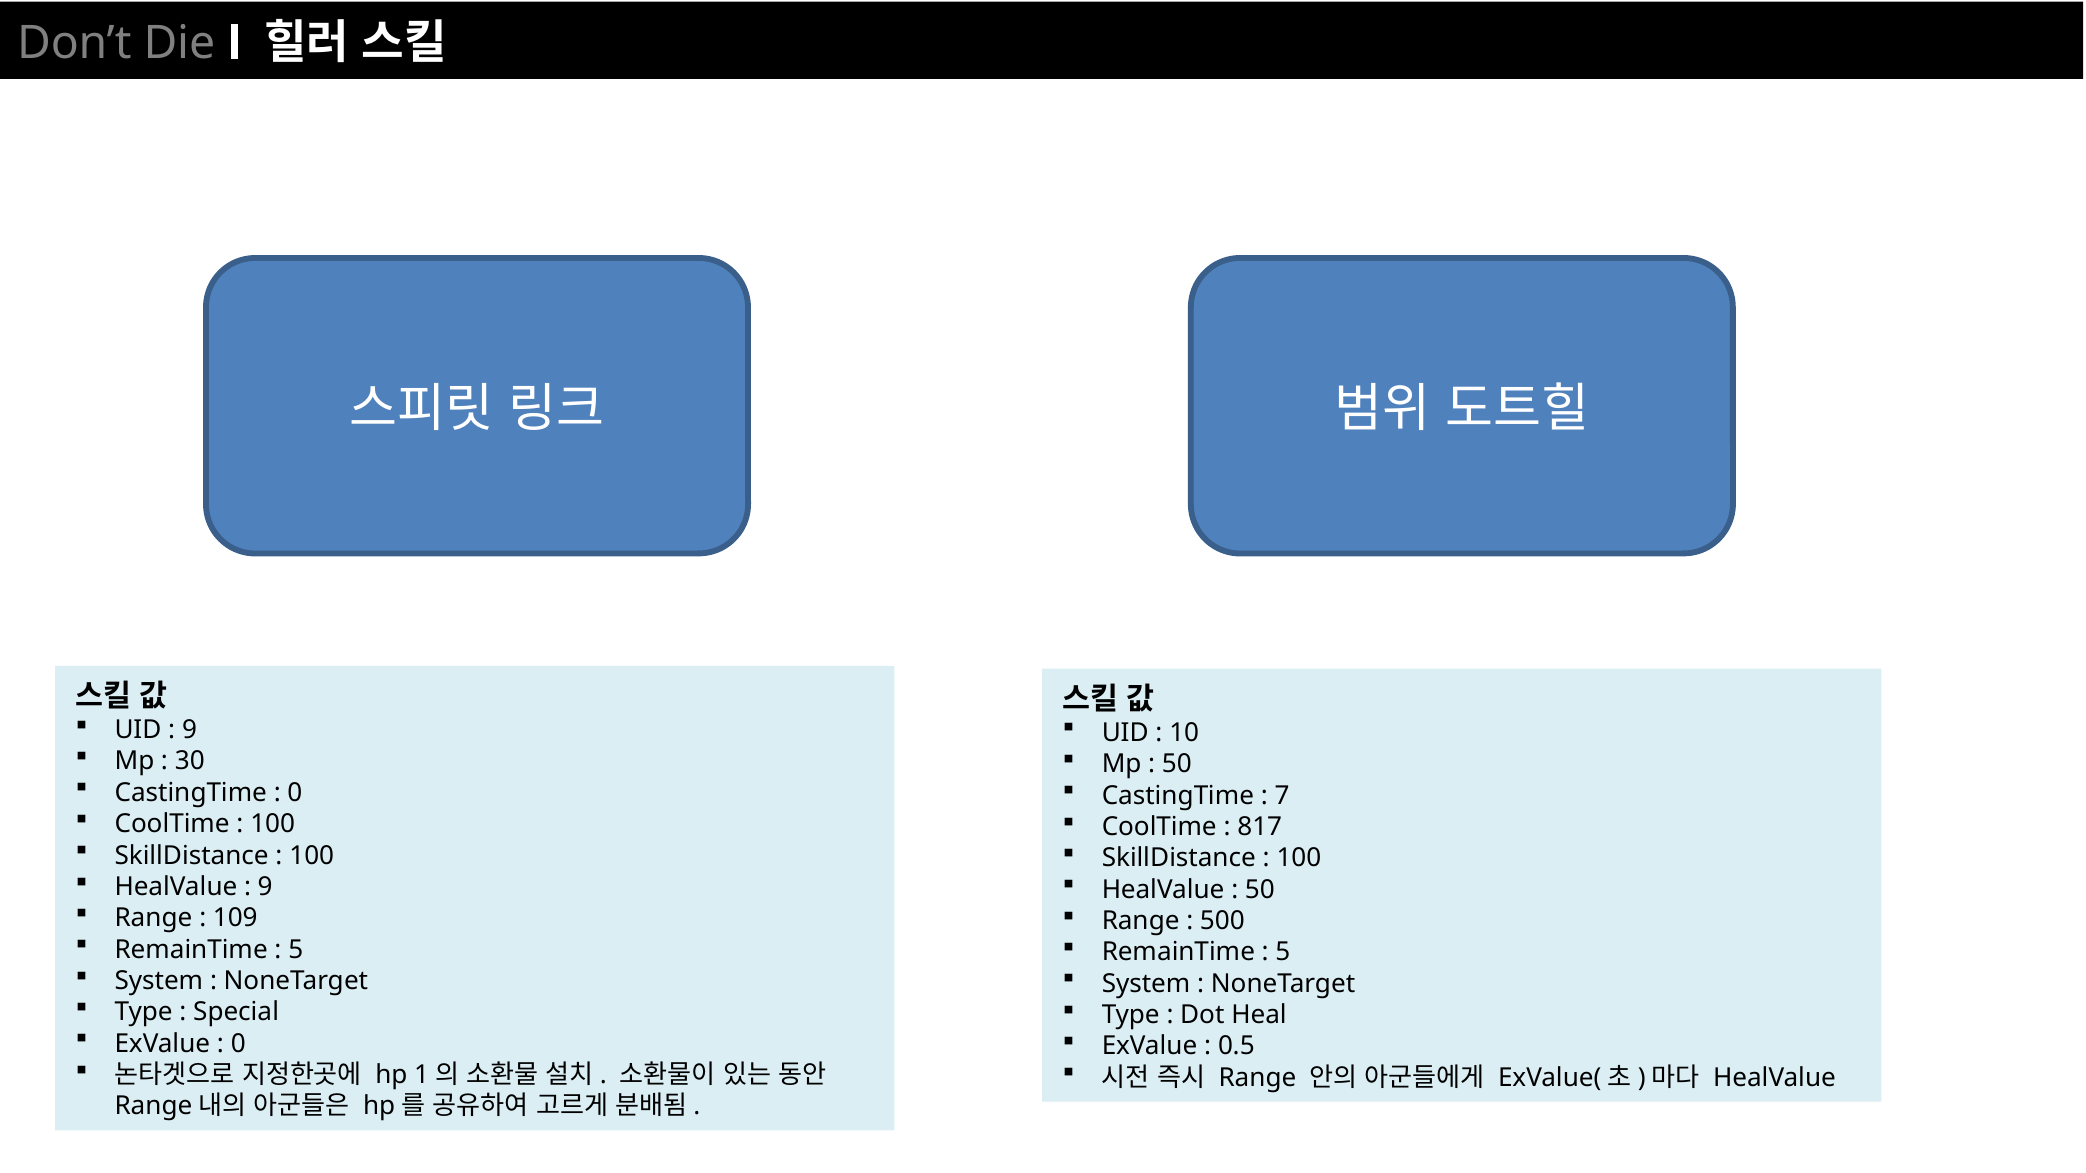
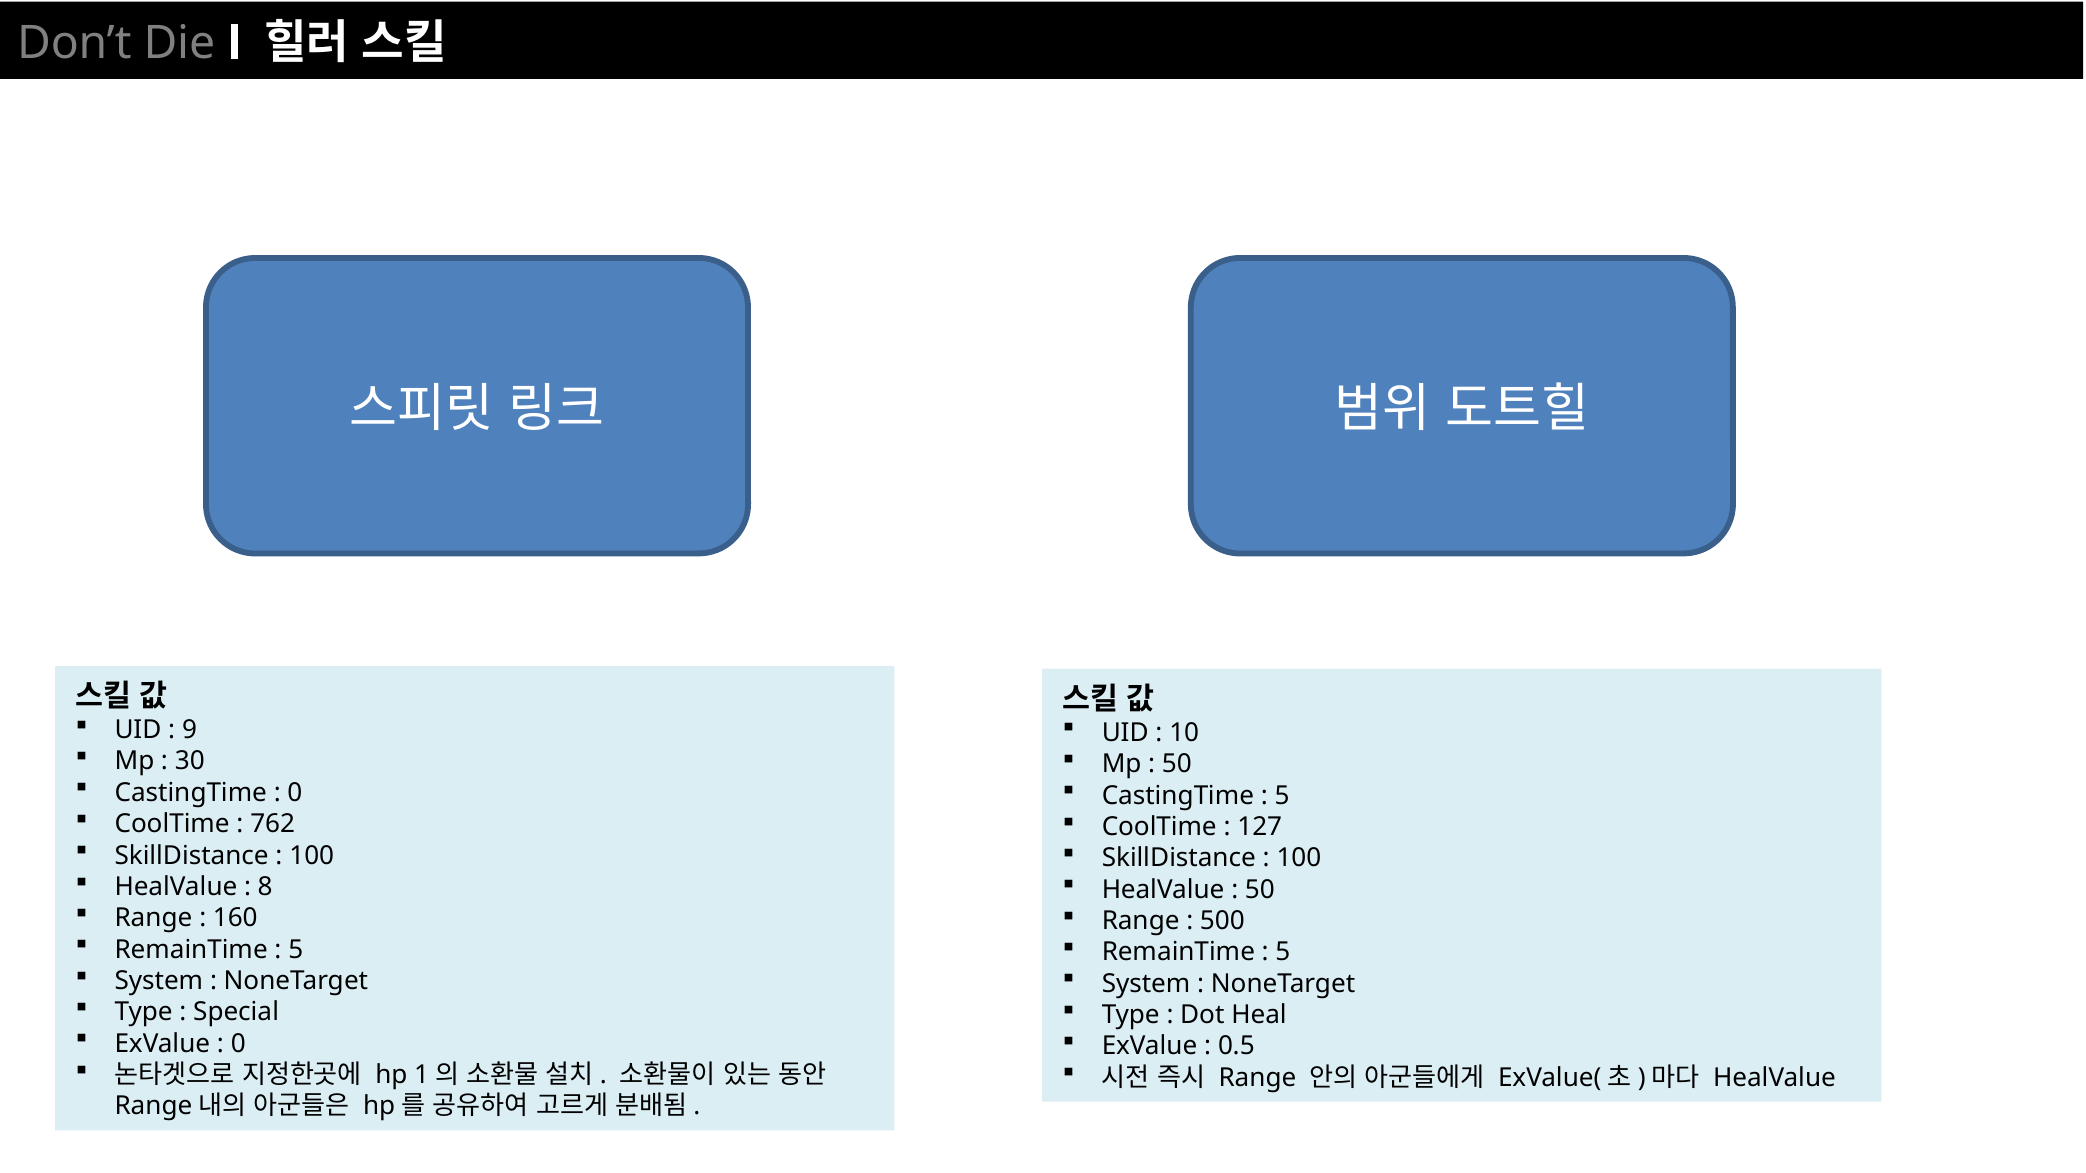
7: 7 -> 5 (1282, 796)
100: 100 -> 762 (273, 824)
817: 817 -> 127 (1260, 827)
9: 9 -> 8 (265, 887)
109: 109 -> 160 (235, 919)
